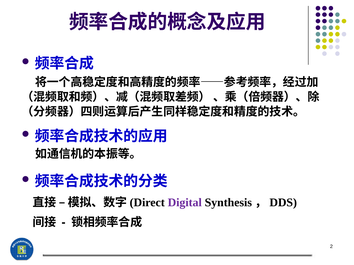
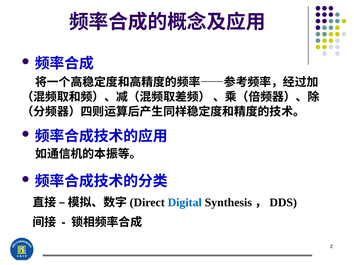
Digital colour: purple -> blue (185, 203)
